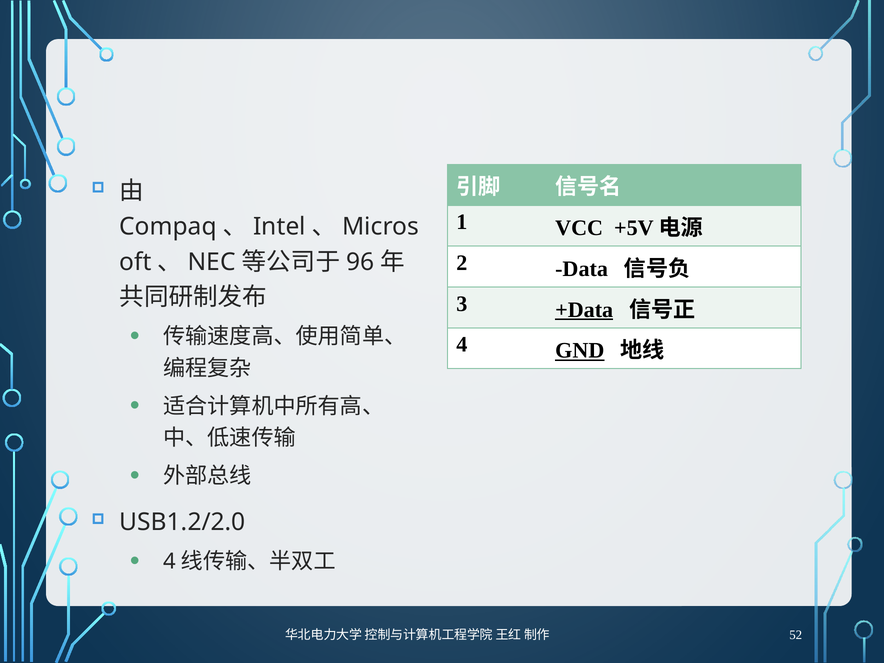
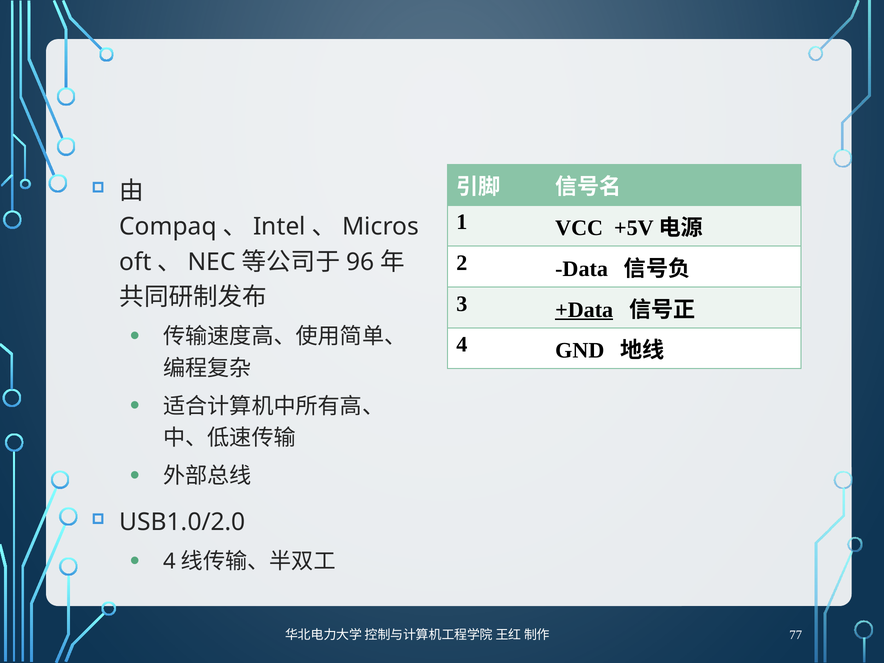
GND underline: present -> none (580, 351)
USB1.2/2.0: USB1.2/2.0 -> USB1.0/2.0 (182, 522)
52: 52 -> 77 (796, 635)
